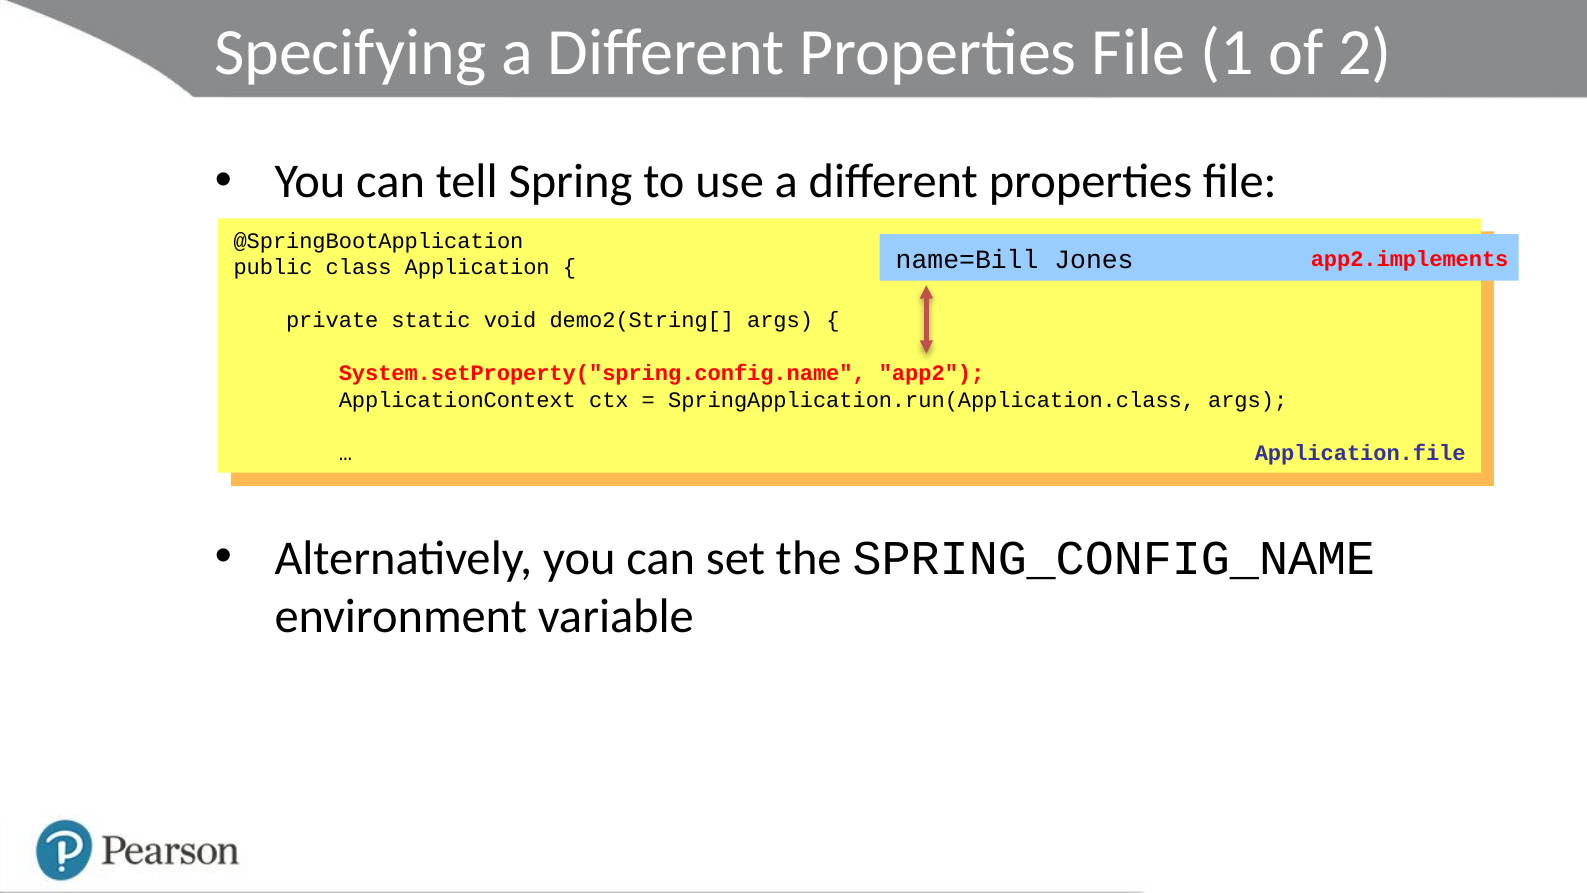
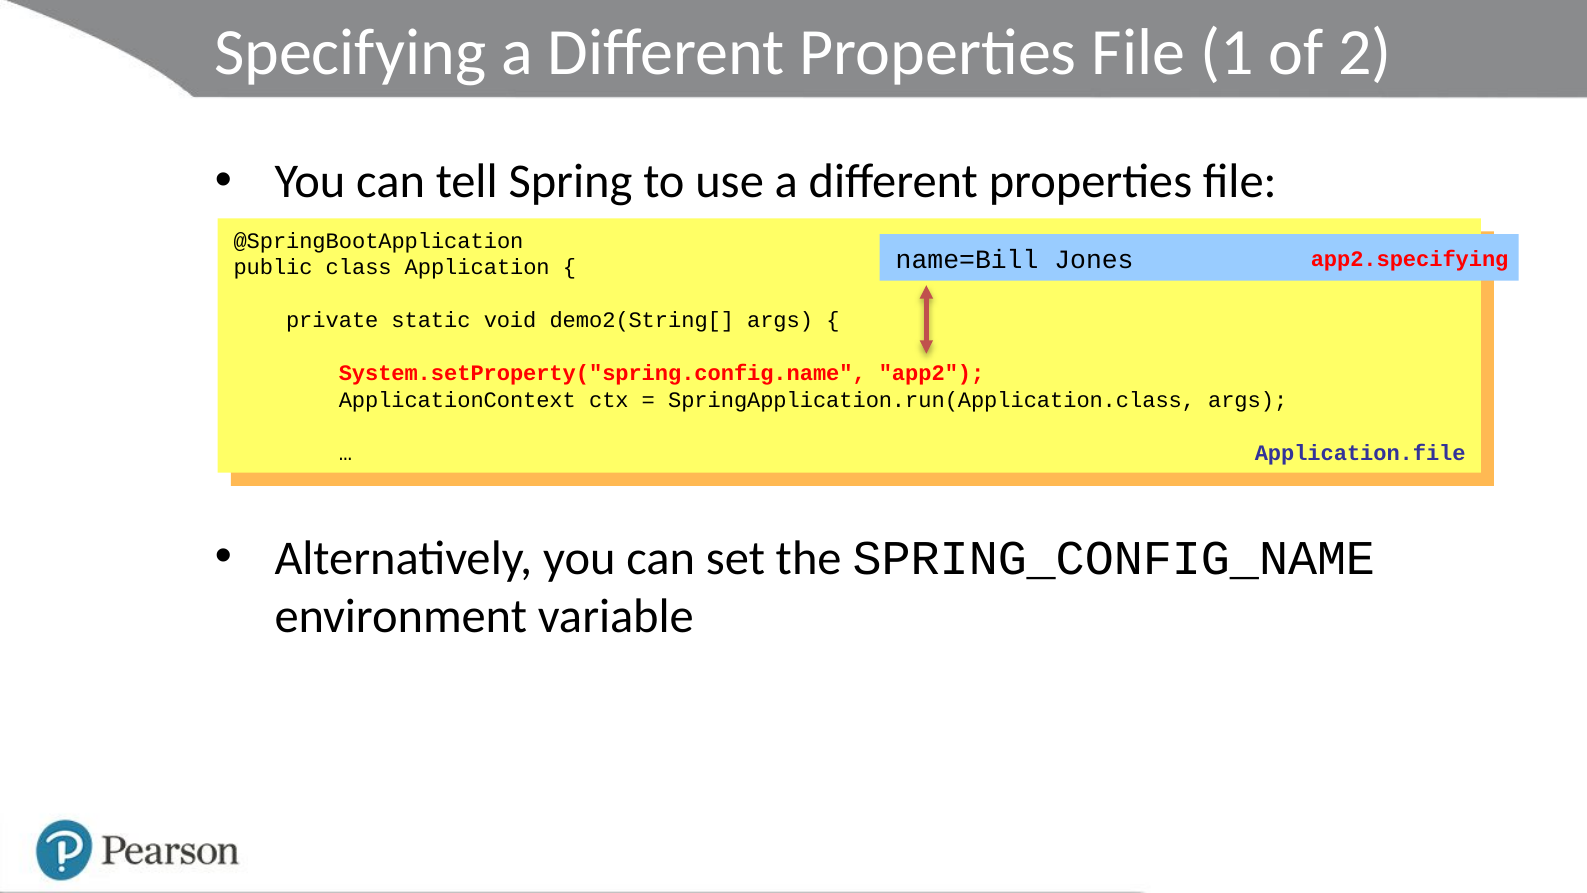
app2.implements: app2.implements -> app2.specifying (1410, 259)
